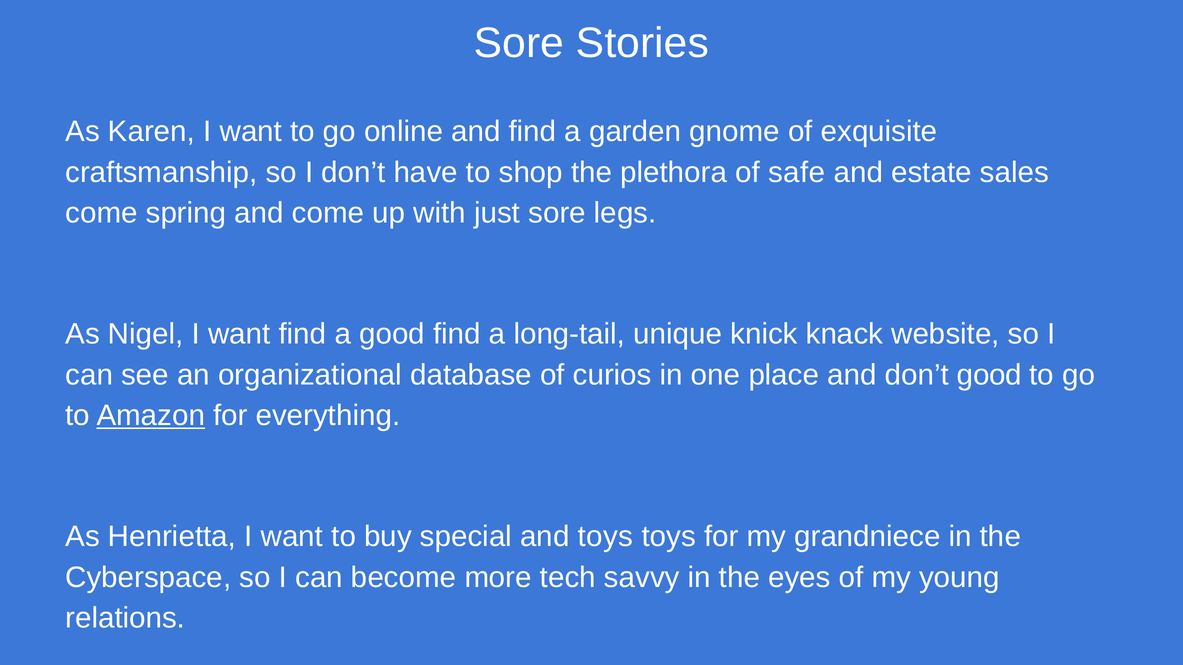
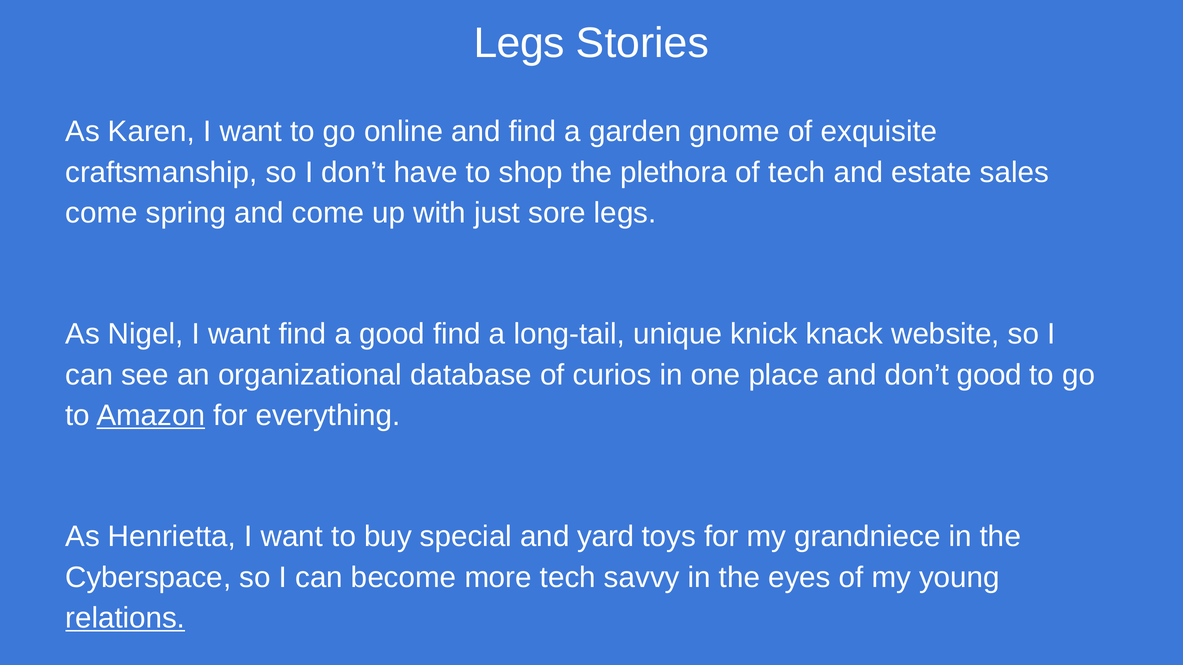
Sore: Sore -> Legs (519, 43)
of safe: safe -> tech (797, 172)
and toys: toys -> yard (606, 537)
relations underline: none -> present (125, 618)
